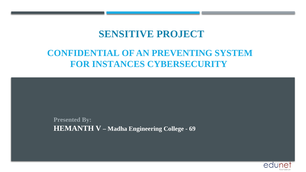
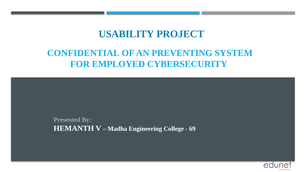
SENSITIVE: SENSITIVE -> USABILITY (126, 34)
INSTANCES: INSTANCES -> EMPLOYED (118, 64)
